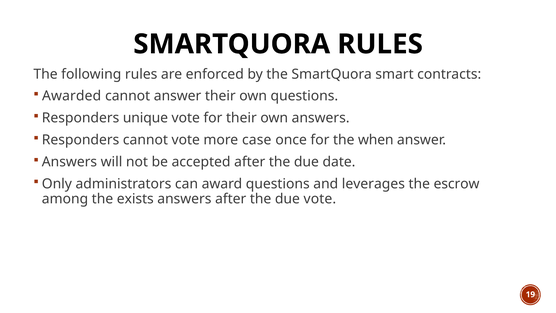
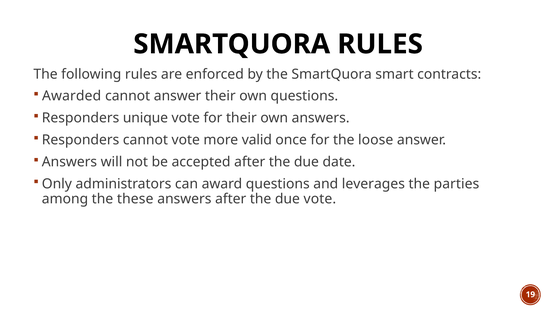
case: case -> valid (257, 140)
when: when -> loose (376, 140)
escrow: escrow -> parties (456, 184)
exists: exists -> these (135, 199)
